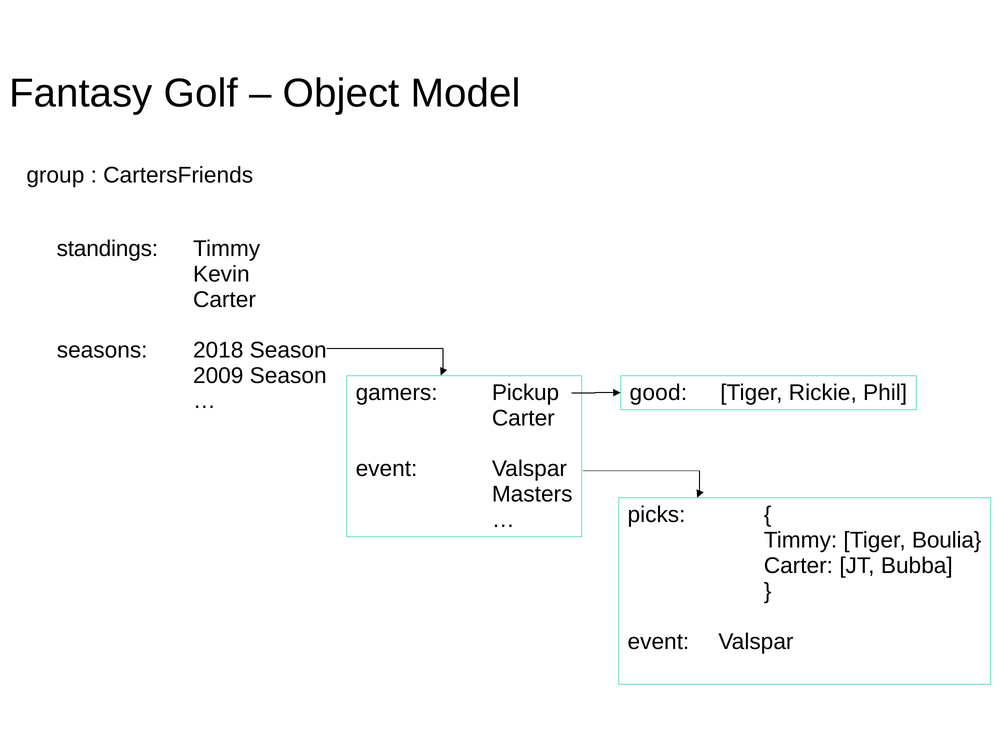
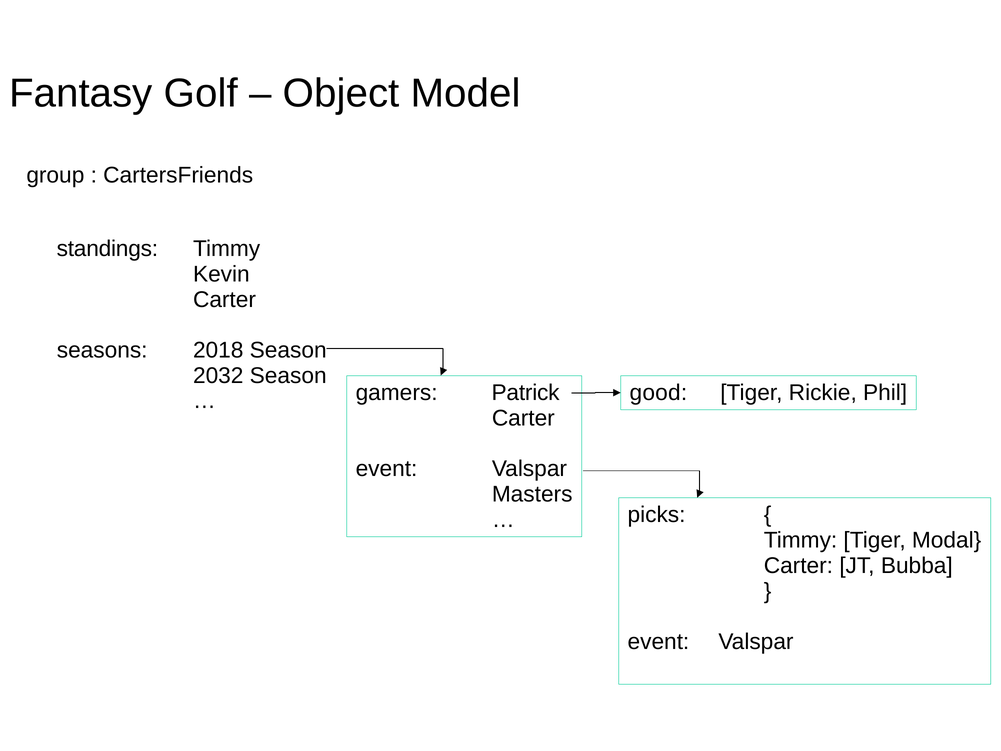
2009: 2009 -> 2032 (218, 375)
Pickup: Pickup -> Patrick (526, 393)
Boulia: Boulia -> Modal (947, 540)
